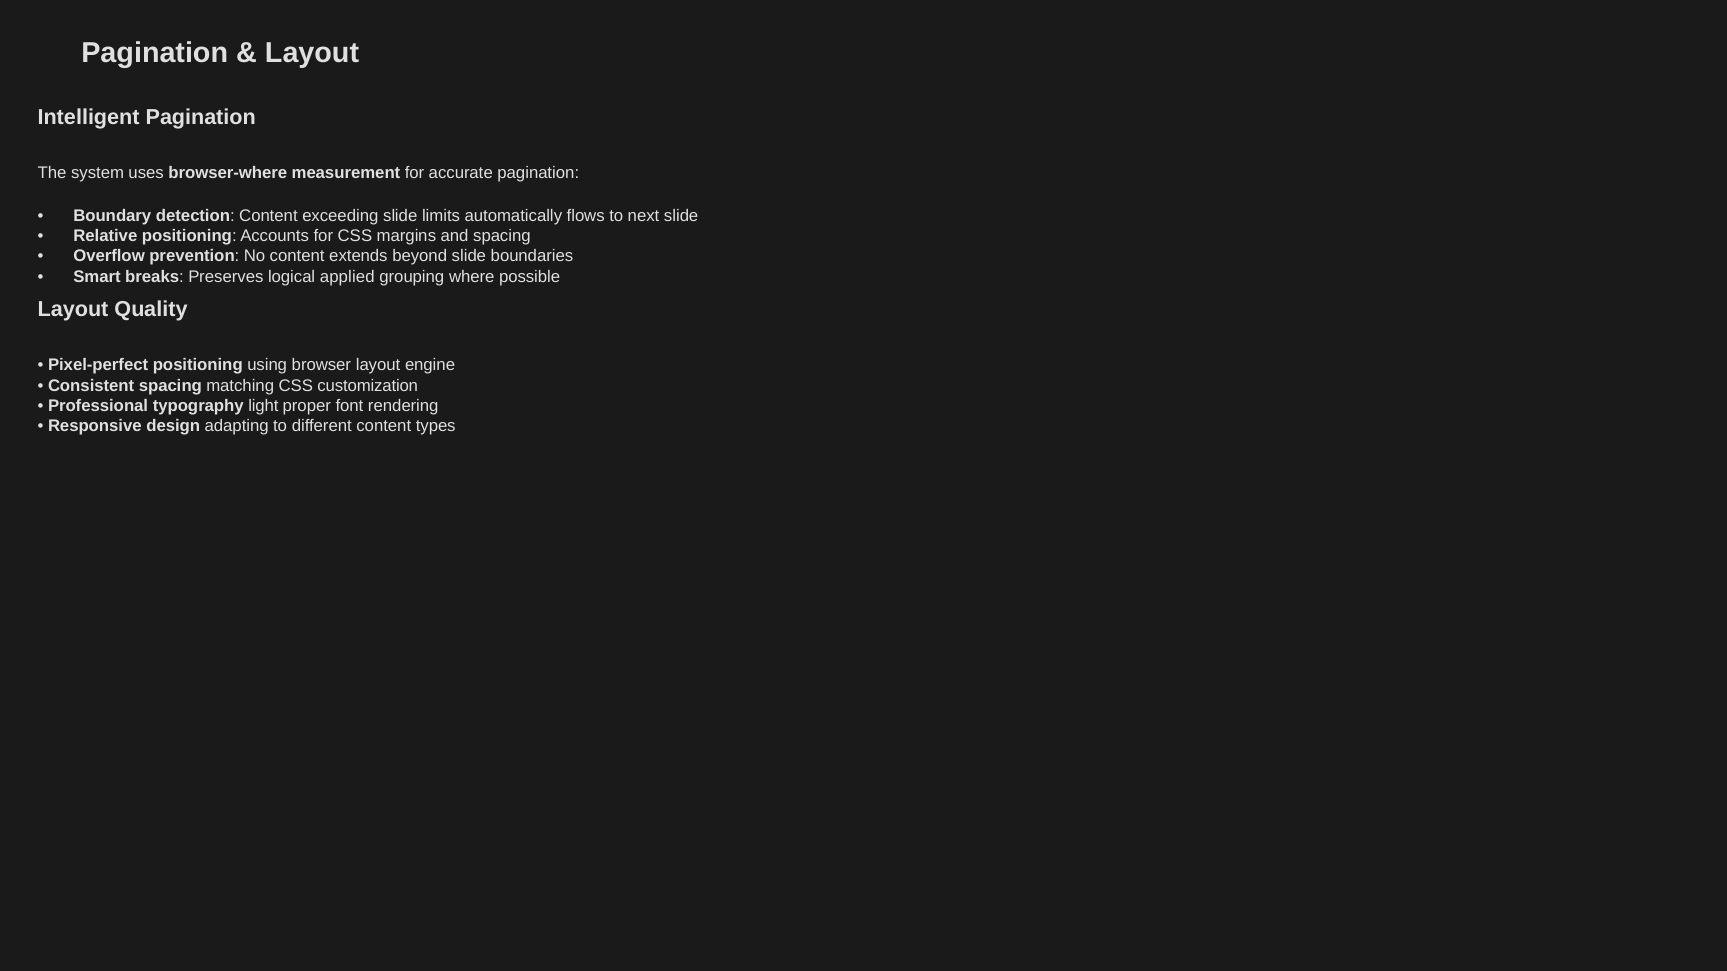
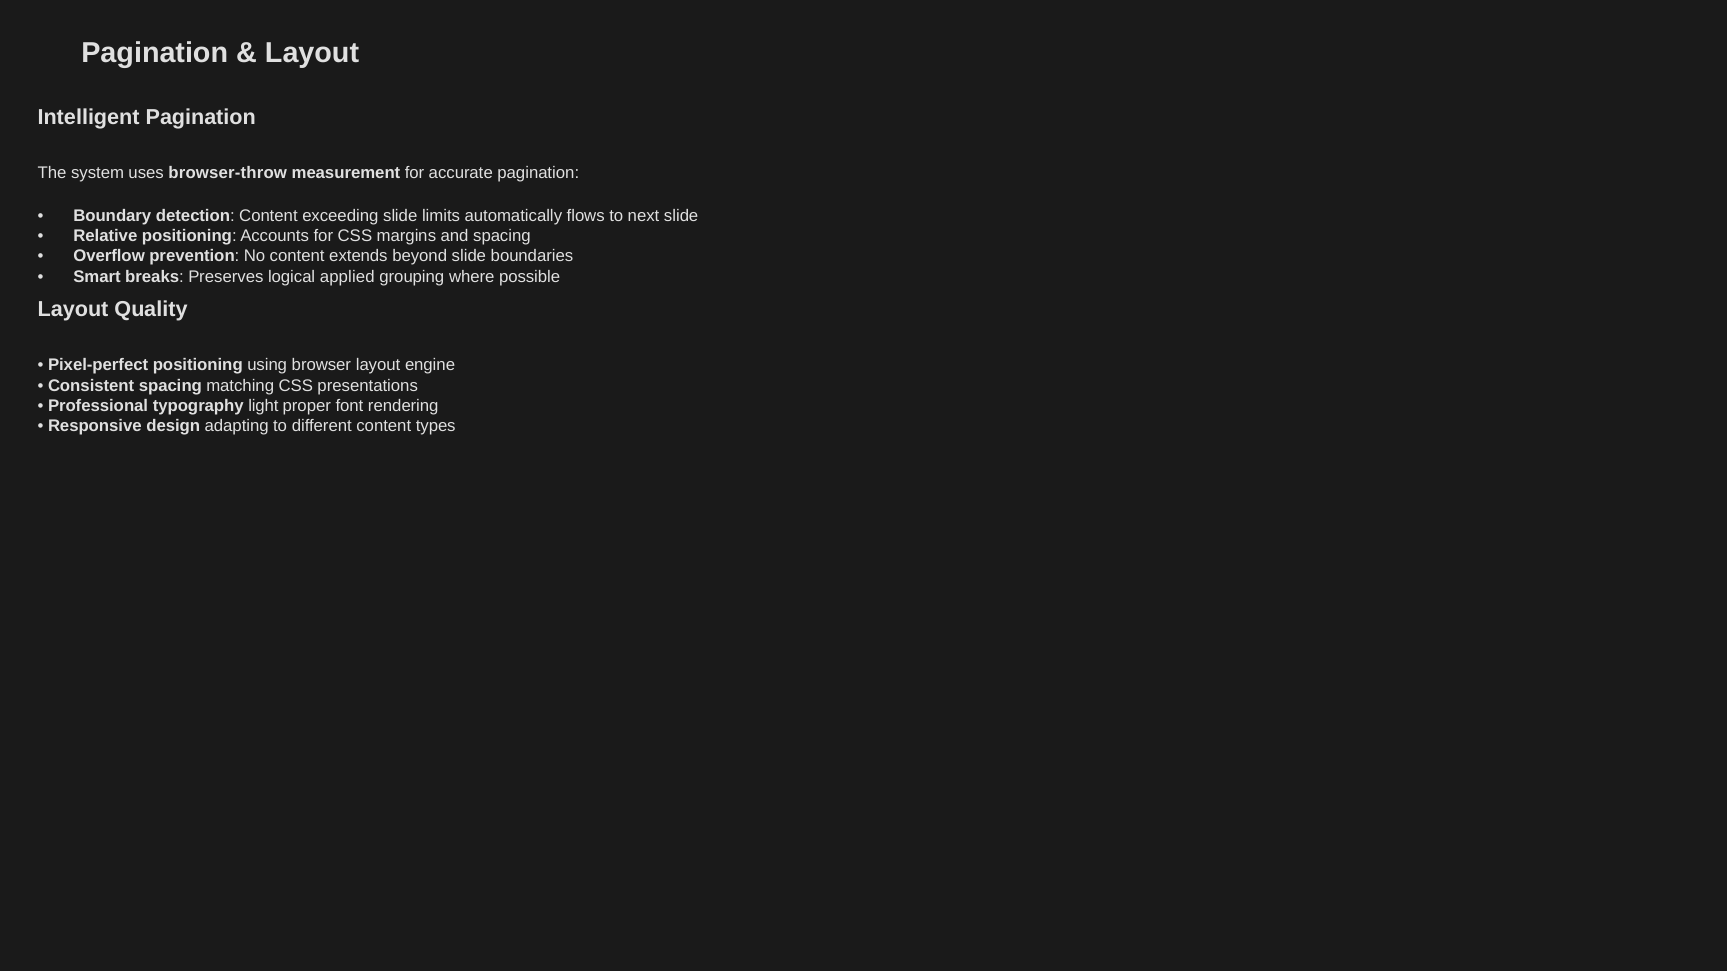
browser-where: browser-where -> browser-throw (228, 173)
customization: customization -> presentations (368, 386)
